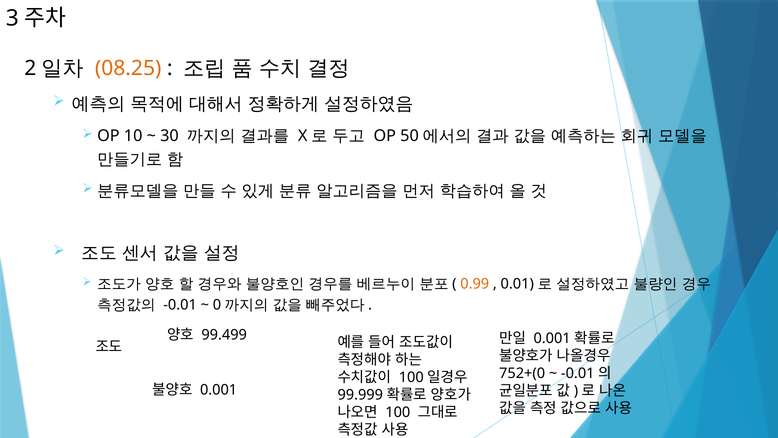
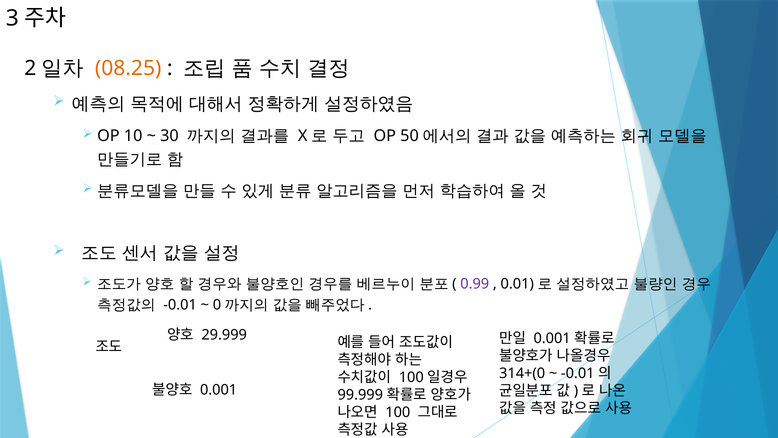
0.99 colour: orange -> purple (475, 284)
99.499: 99.499 -> 29.999 (224, 335)
752+(0: 752+(0 -> 314+(0 (522, 373)
